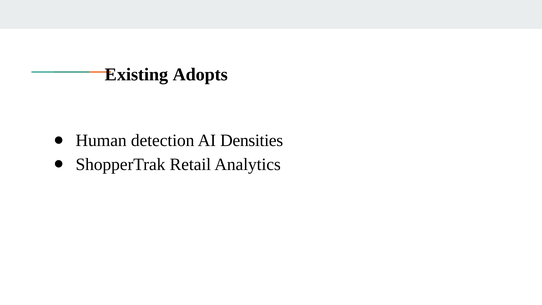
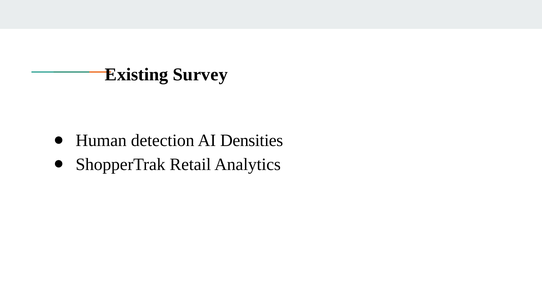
Adopts: Adopts -> Survey (200, 75)
